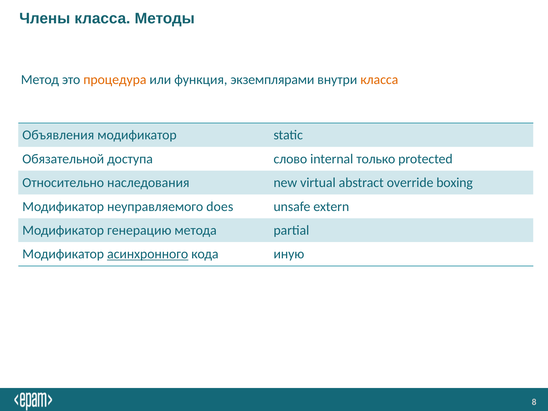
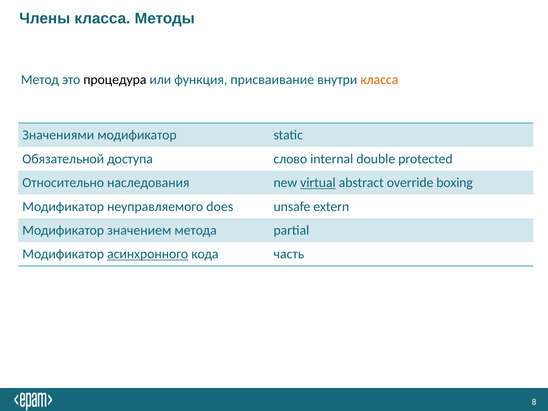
процедура colour: orange -> black (115, 80)
экземплярами: экземплярами -> присваивание (272, 80)
Объявления: Объявления -> Значениями (58, 135)
только: только -> double (376, 159)
virtual underline: none -> present (318, 183)
генерацию: генерацию -> значением (139, 230)
иную: иную -> часть (289, 254)
